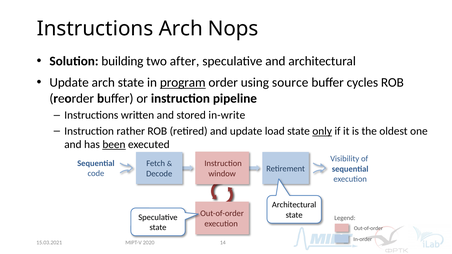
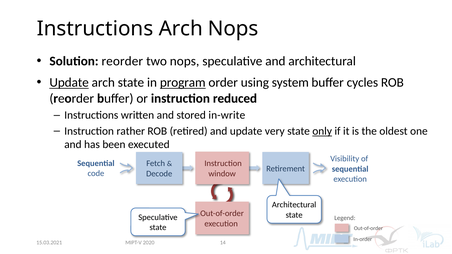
Solution building: building -> reorder (122, 61)
two after: after -> nops (185, 61)
Update underline: none -> present (69, 83)
source: source -> system (290, 83)
pipeline: pipeline -> reduced (235, 99)
load: load -> very (275, 131)
been underline: present -> none (114, 145)
